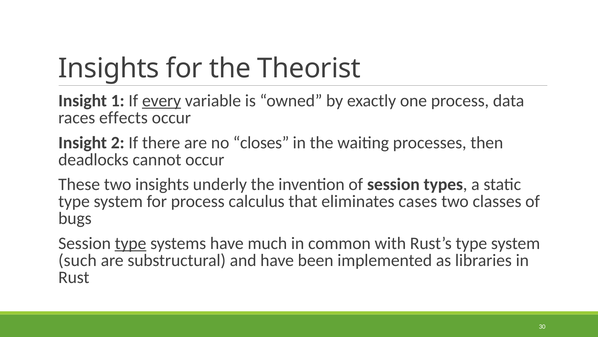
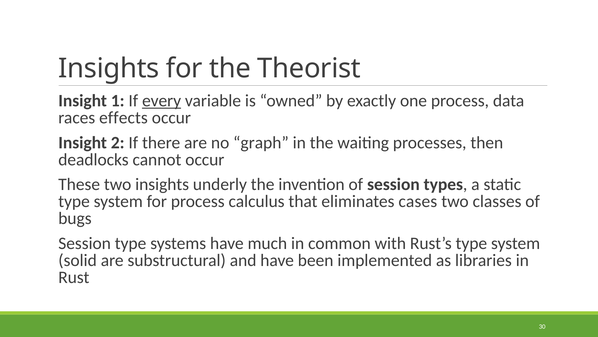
closes: closes -> graph (261, 142)
type underline: present -> none (131, 243)
such: such -> solid (78, 260)
